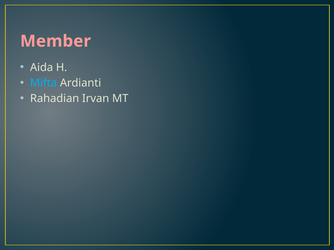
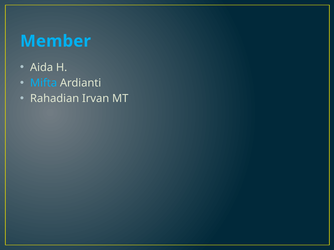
Member colour: pink -> light blue (55, 41)
